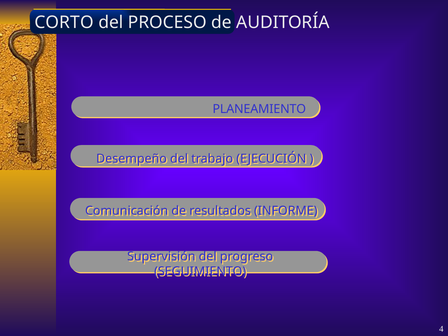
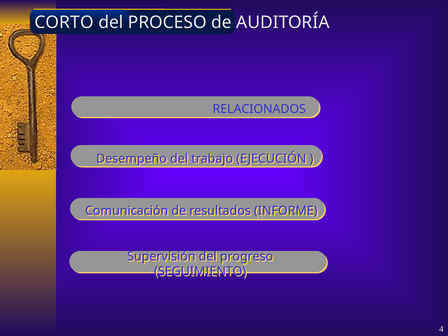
PLANEAMIENTO: PLANEAMIENTO -> RELACIONADOS (259, 109)
